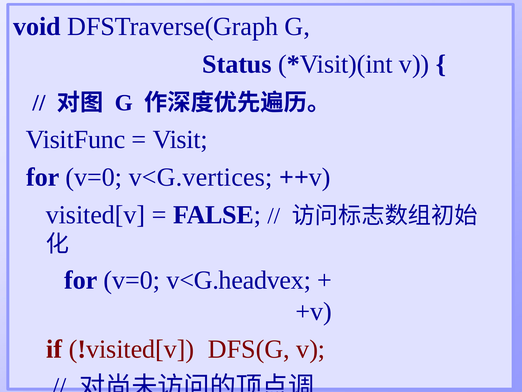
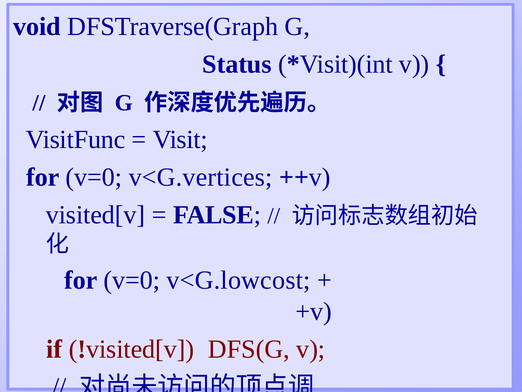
v<G.headvex: v<G.headvex -> v<G.lowcost (239, 280)
